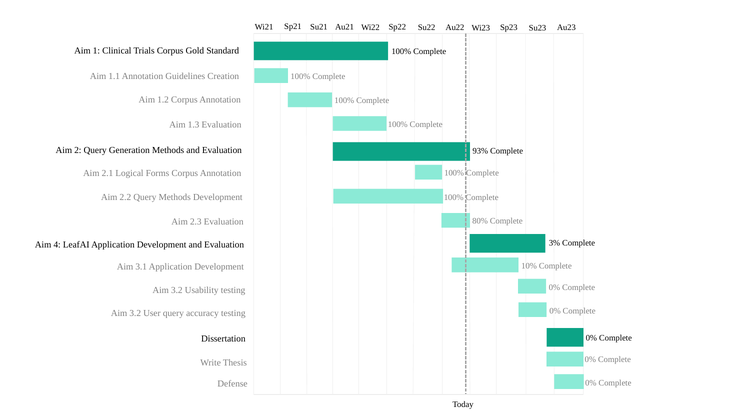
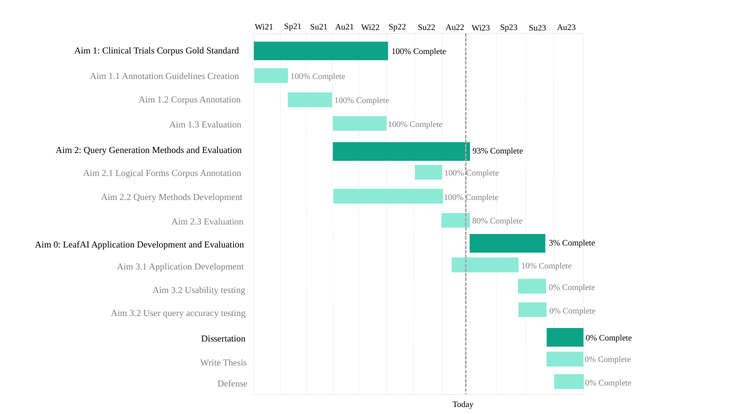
4: 4 -> 0 (57, 245)
